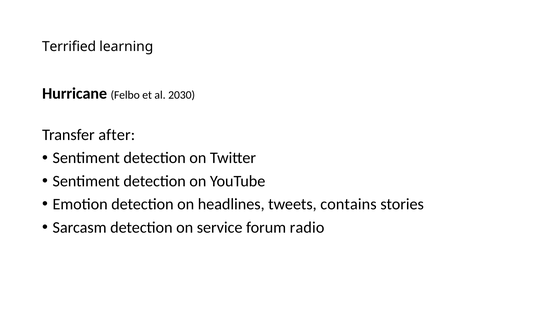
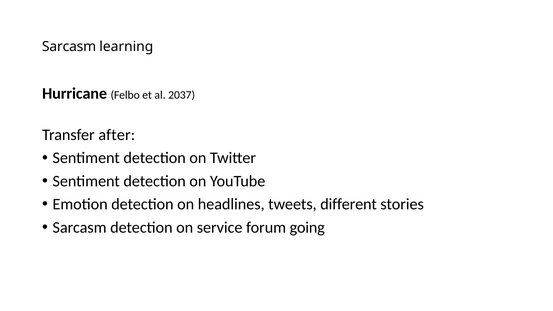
Terrified: Terrified -> Sarcasm (69, 47)
2030: 2030 -> 2037 (182, 95)
contains: contains -> different (349, 204)
radio: radio -> going (307, 227)
